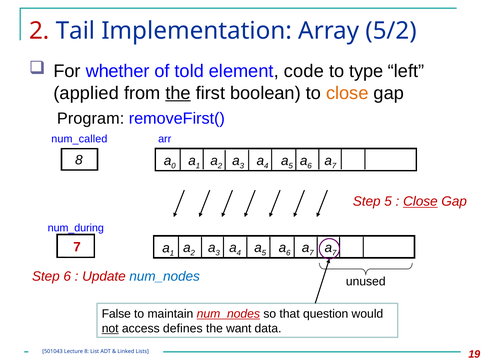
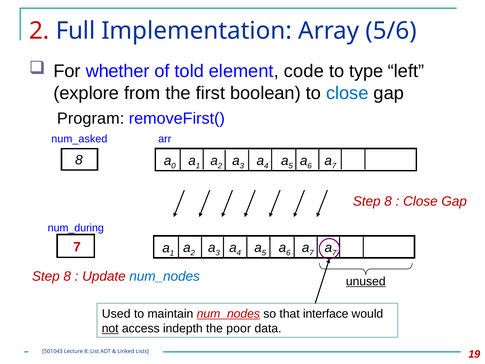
Tail: Tail -> Full (76, 31)
5/2: 5/2 -> 5/6 (391, 31)
applied: applied -> explore (86, 93)
the underline: present -> none (178, 93)
close colour: orange -> blue (347, 93)
num_called: num_called -> num_asked (79, 139)
5: 5 -> 8 (388, 201)
Close underline: present -> none (420, 201)
6: 6 -> 8 (67, 276)
unused underline: none -> present (366, 281)
False: False -> Used (116, 314)
question: question -> interface (326, 314)
defines: defines -> indepth (183, 328)
want: want -> poor (239, 328)
